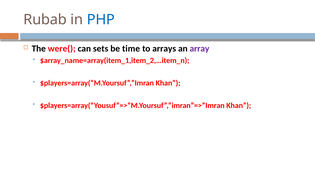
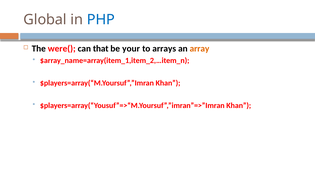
Rubab: Rubab -> Global (45, 20)
sets: sets -> that (101, 49)
time: time -> your (131, 49)
array colour: purple -> orange (199, 49)
